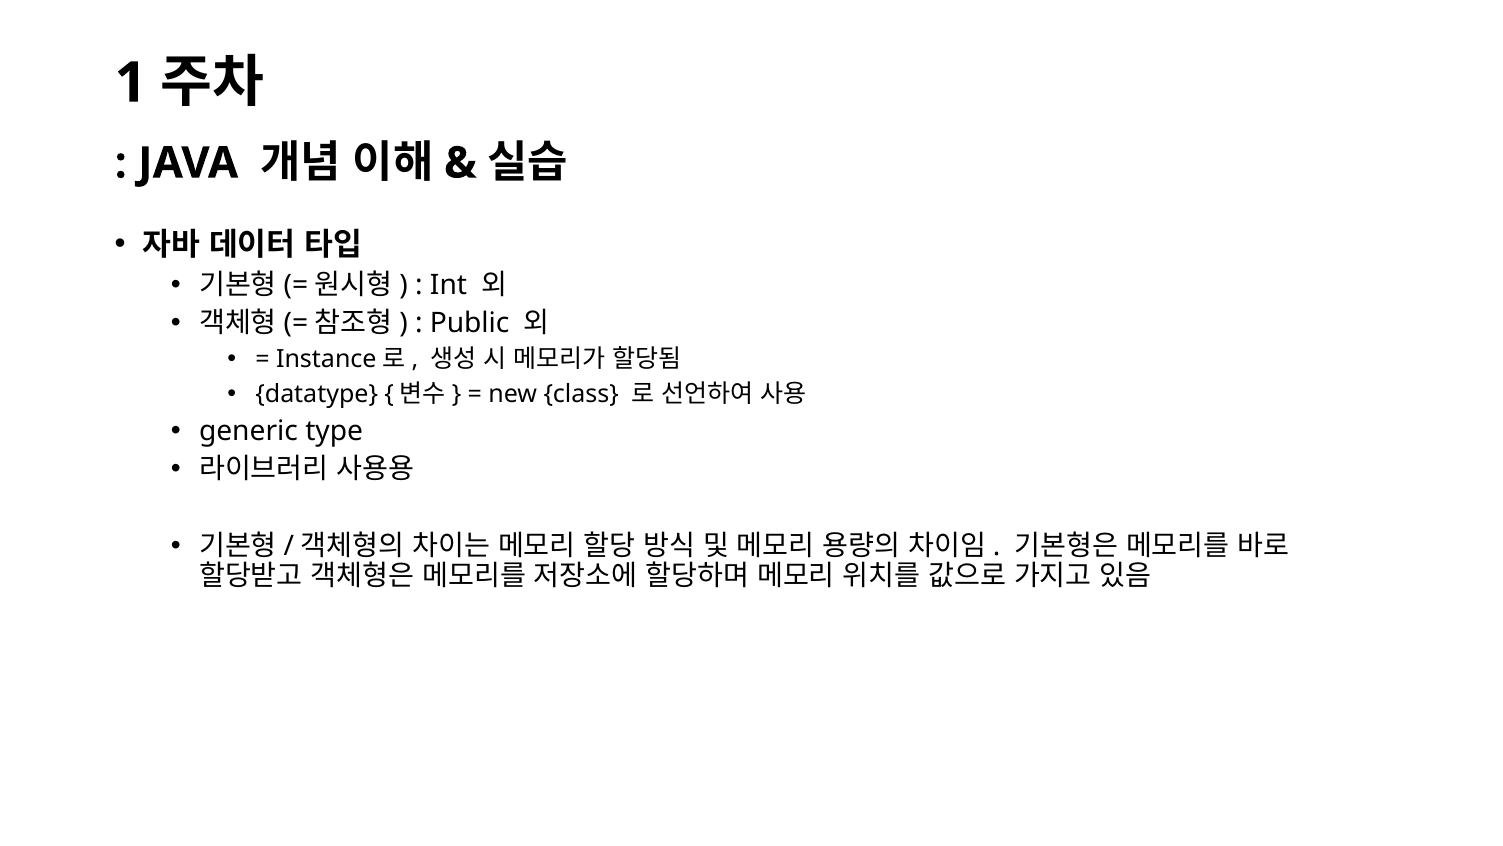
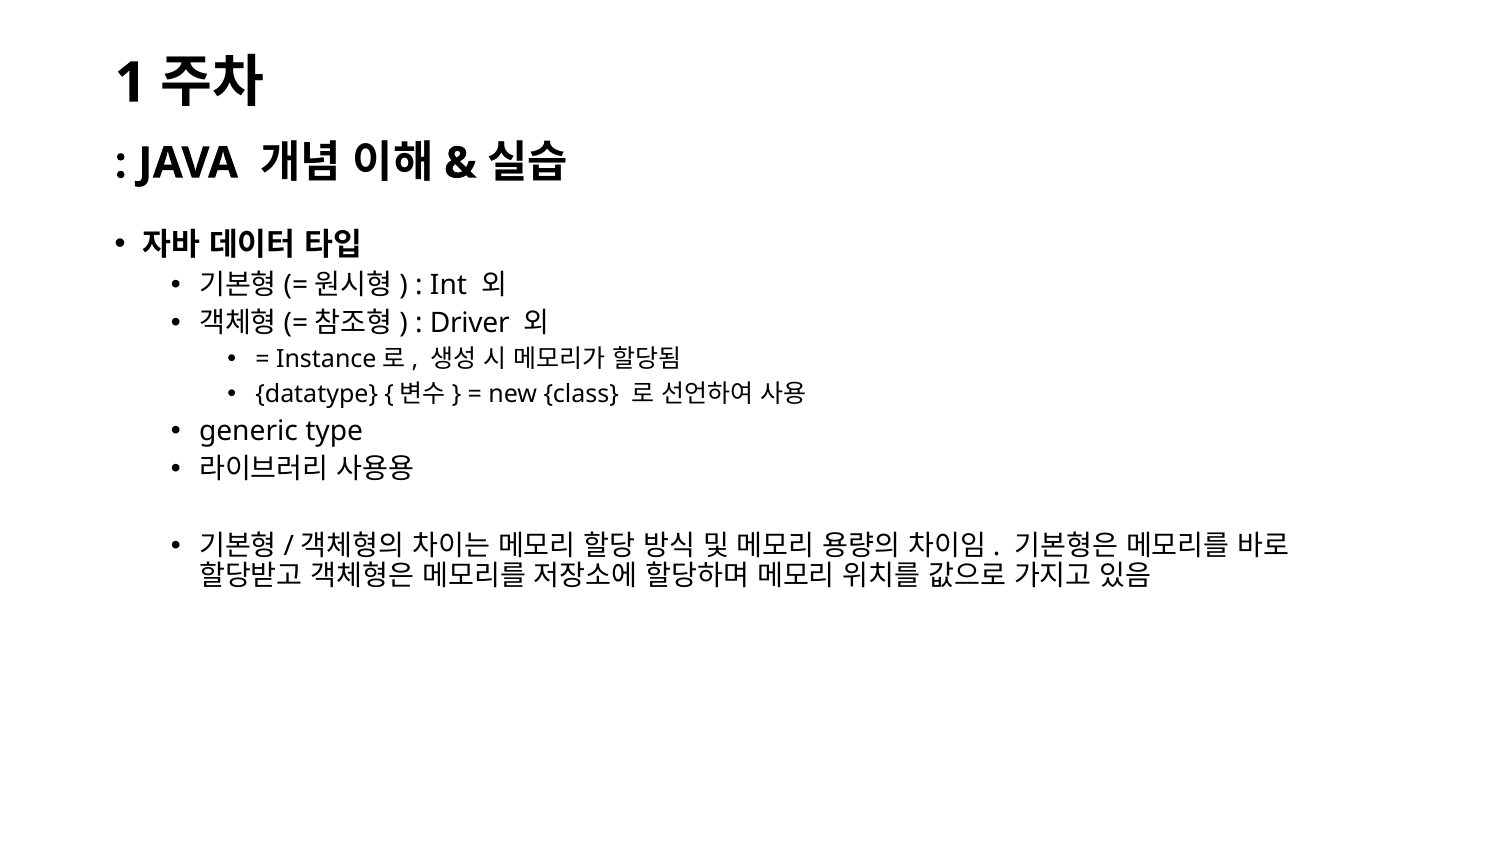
Public: Public -> Driver (470, 323)
